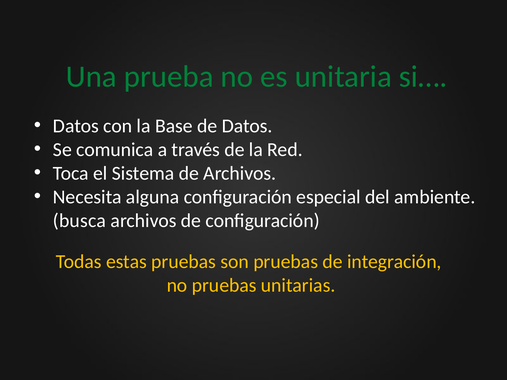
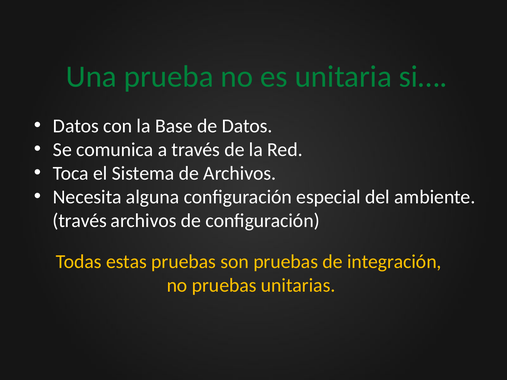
busca: busca -> través (80, 221)
